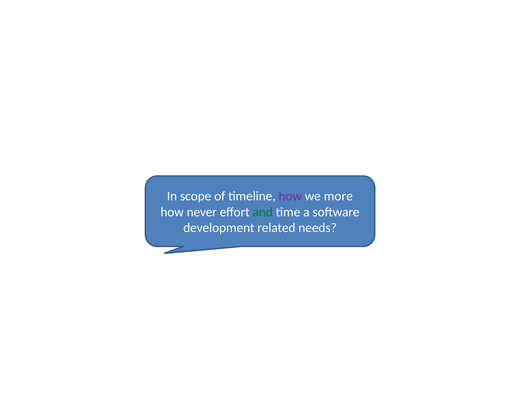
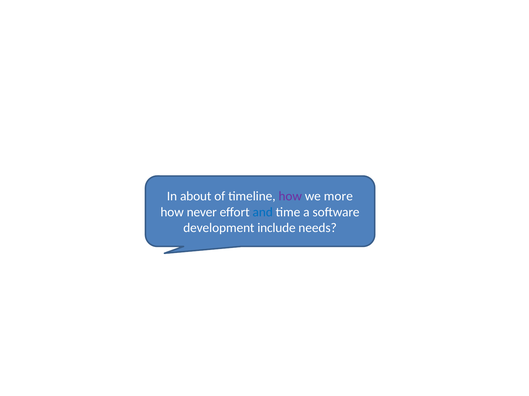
scope: scope -> about (196, 197)
and colour: green -> blue (263, 213)
related: related -> include (276, 228)
